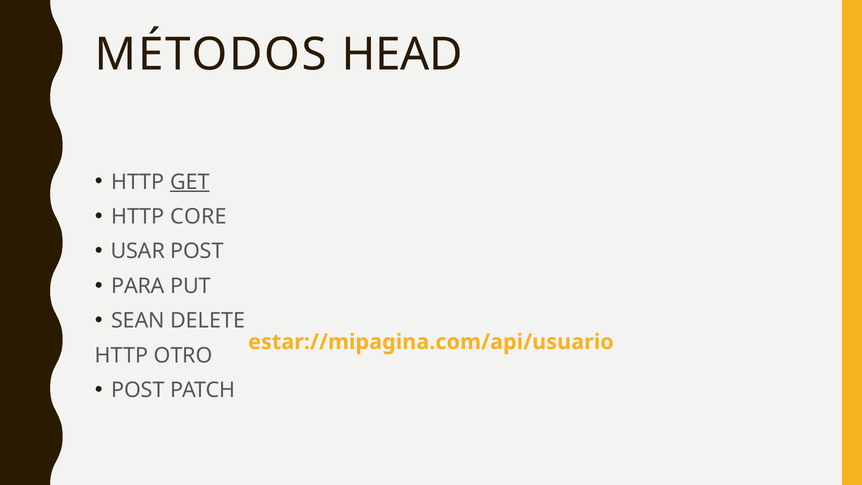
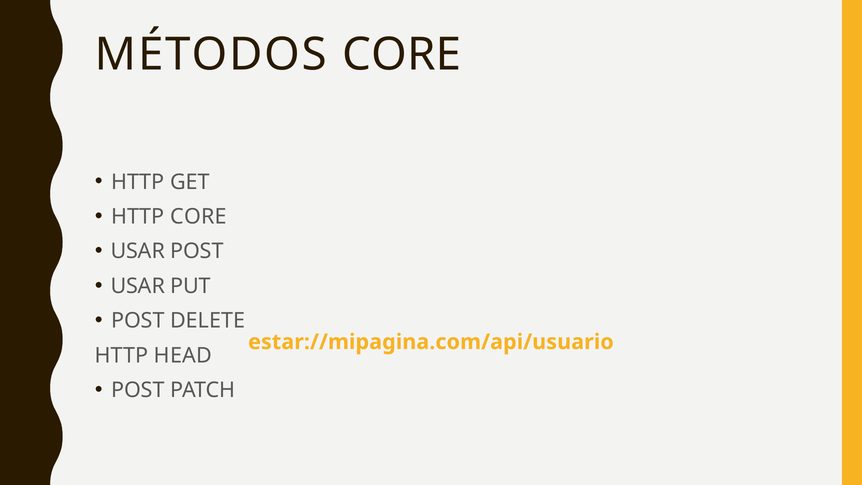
MÉTODOS HEAD: HEAD -> CORE (402, 55)
GET underline: present -> none (190, 182)
PARA: PARA -> USAR (138, 286)
SEAN: SEAN -> POST (138, 321)
OTRO: OTRO -> HEAD (183, 355)
